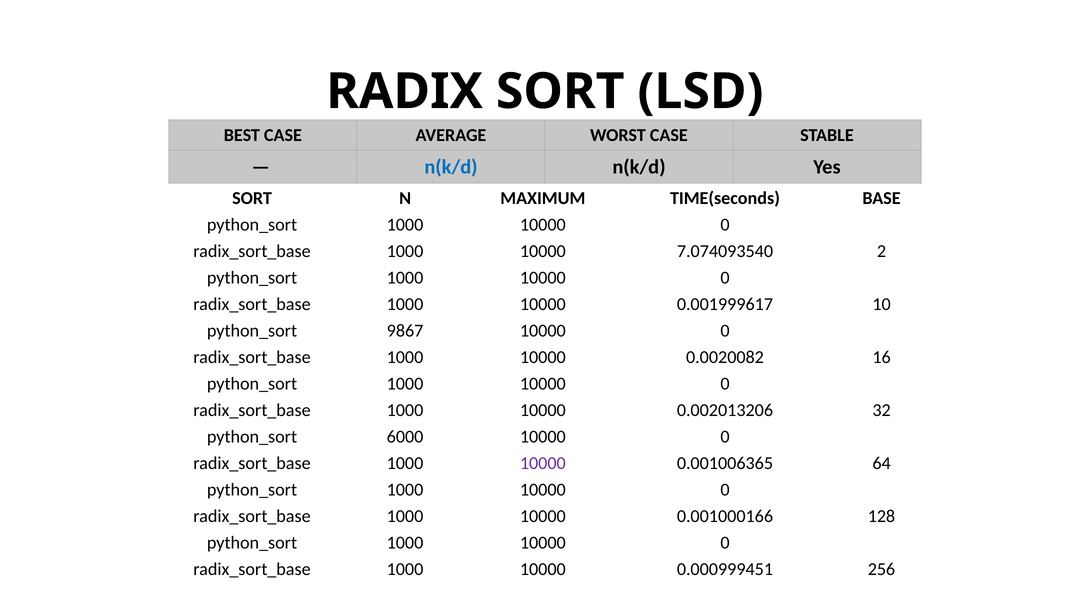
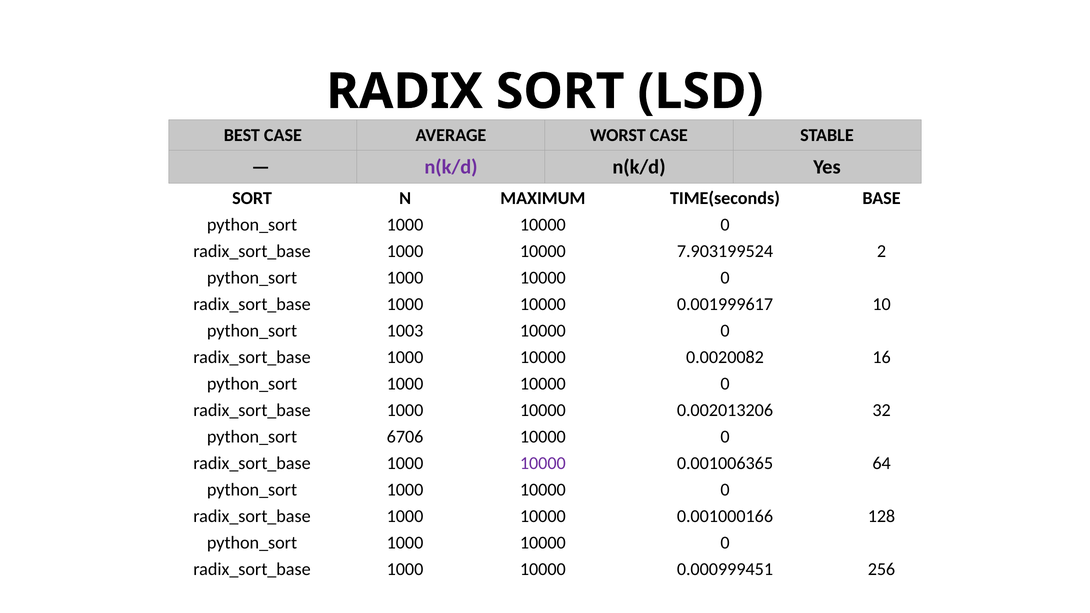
n(k/d colour: blue -> purple (451, 167)
7.074093540: 7.074093540 -> 7.903199524 (725, 251)
9867: 9867 -> 1003 (405, 331)
6000: 6000 -> 6706 (405, 437)
